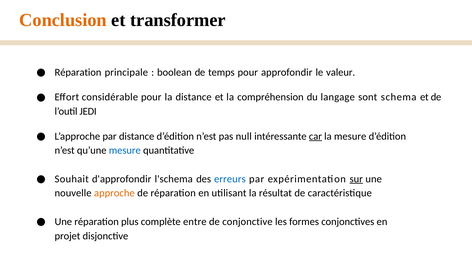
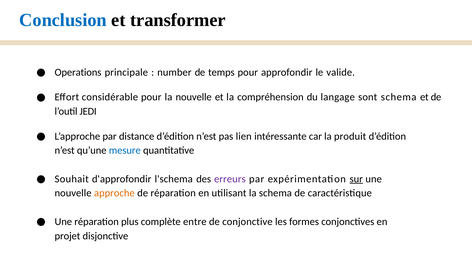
Conclusion colour: orange -> blue (63, 20)
Réparation: Réparation -> Operations (78, 72)
boolean: boolean -> number (174, 72)
valeur: valeur -> valide (341, 72)
la distance: distance -> nouvelle (194, 97)
null: null -> lien (244, 136)
car underline: present -> none (315, 136)
la mesure: mesure -> produit (350, 136)
erreurs colour: blue -> purple (230, 179)
la résultat: résultat -> schema (275, 193)
